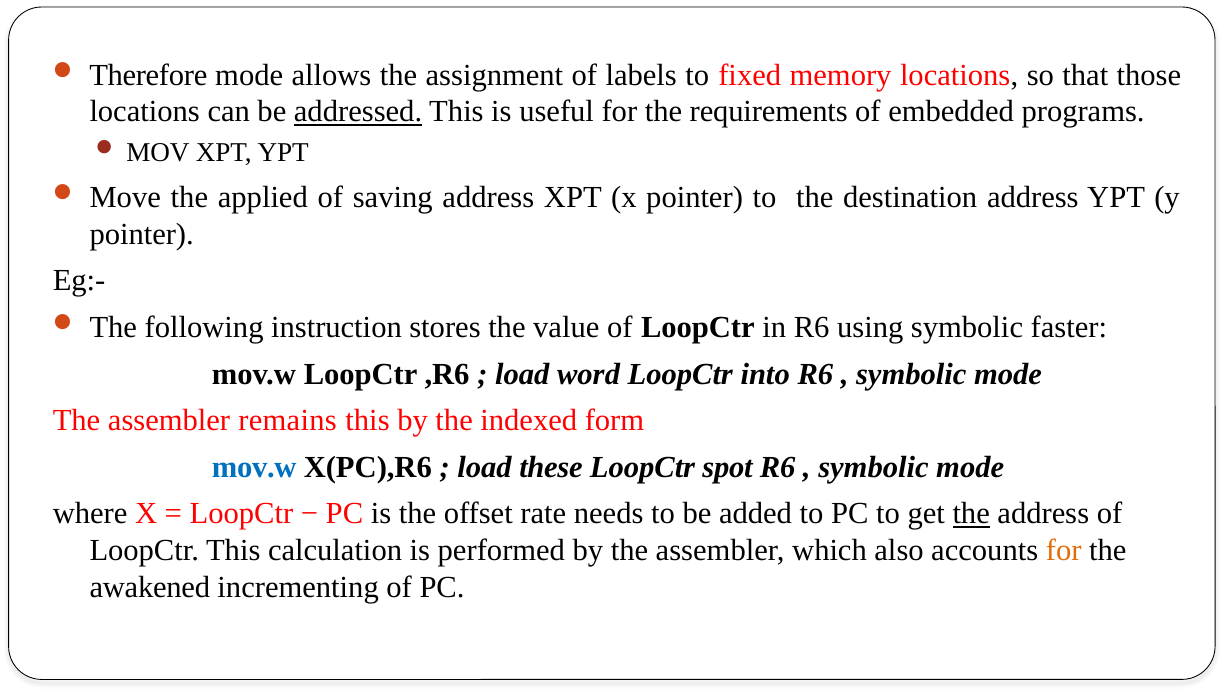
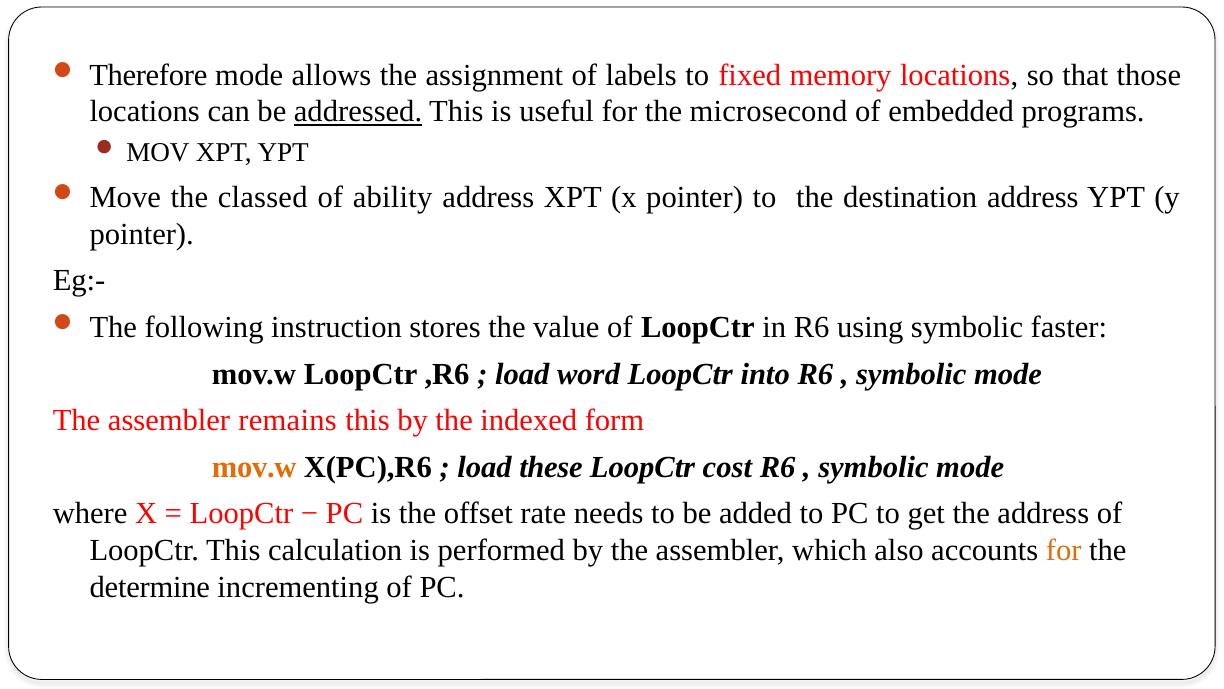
requirements: requirements -> microsecond (769, 112)
applied: applied -> classed (263, 197)
saving: saving -> ability (393, 197)
mov.w colour: blue -> orange (254, 467)
spot: spot -> cost (727, 467)
the underline: present -> none (971, 514)
awakened: awakened -> determine (150, 587)
